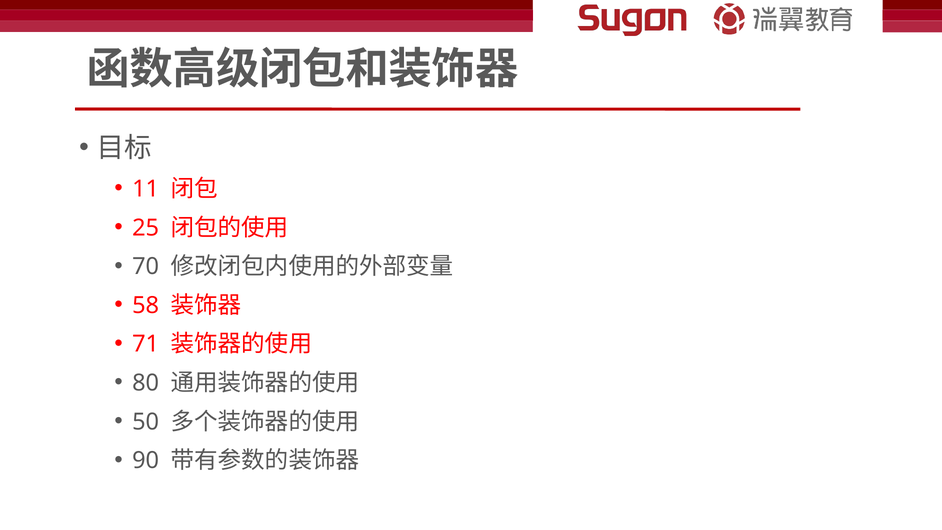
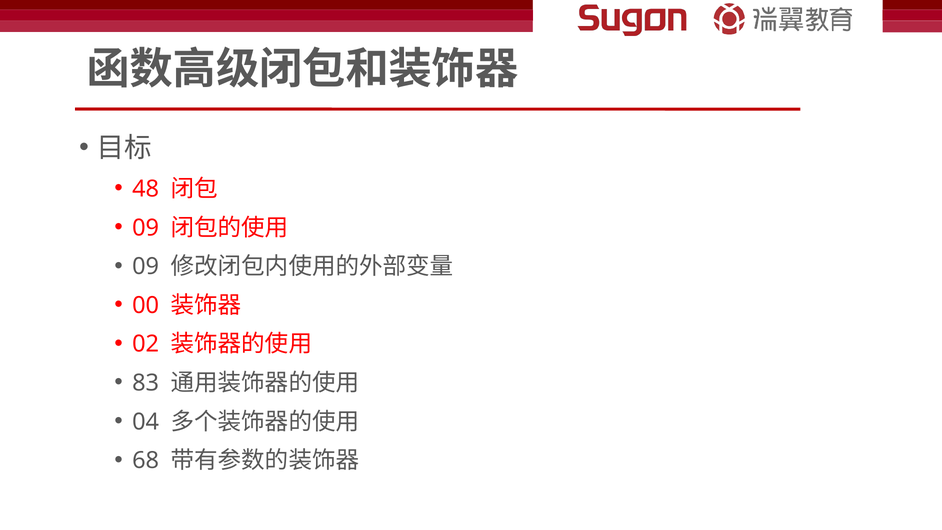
11: 11 -> 48 (146, 189)
25: 25 -> 09 (146, 228)
70: 70 -> 09 (146, 266)
58: 58 -> 00 (146, 305)
71: 71 -> 02 (146, 344)
80: 80 -> 83 (146, 383)
50: 50 -> 04 (146, 422)
90: 90 -> 68 (146, 460)
